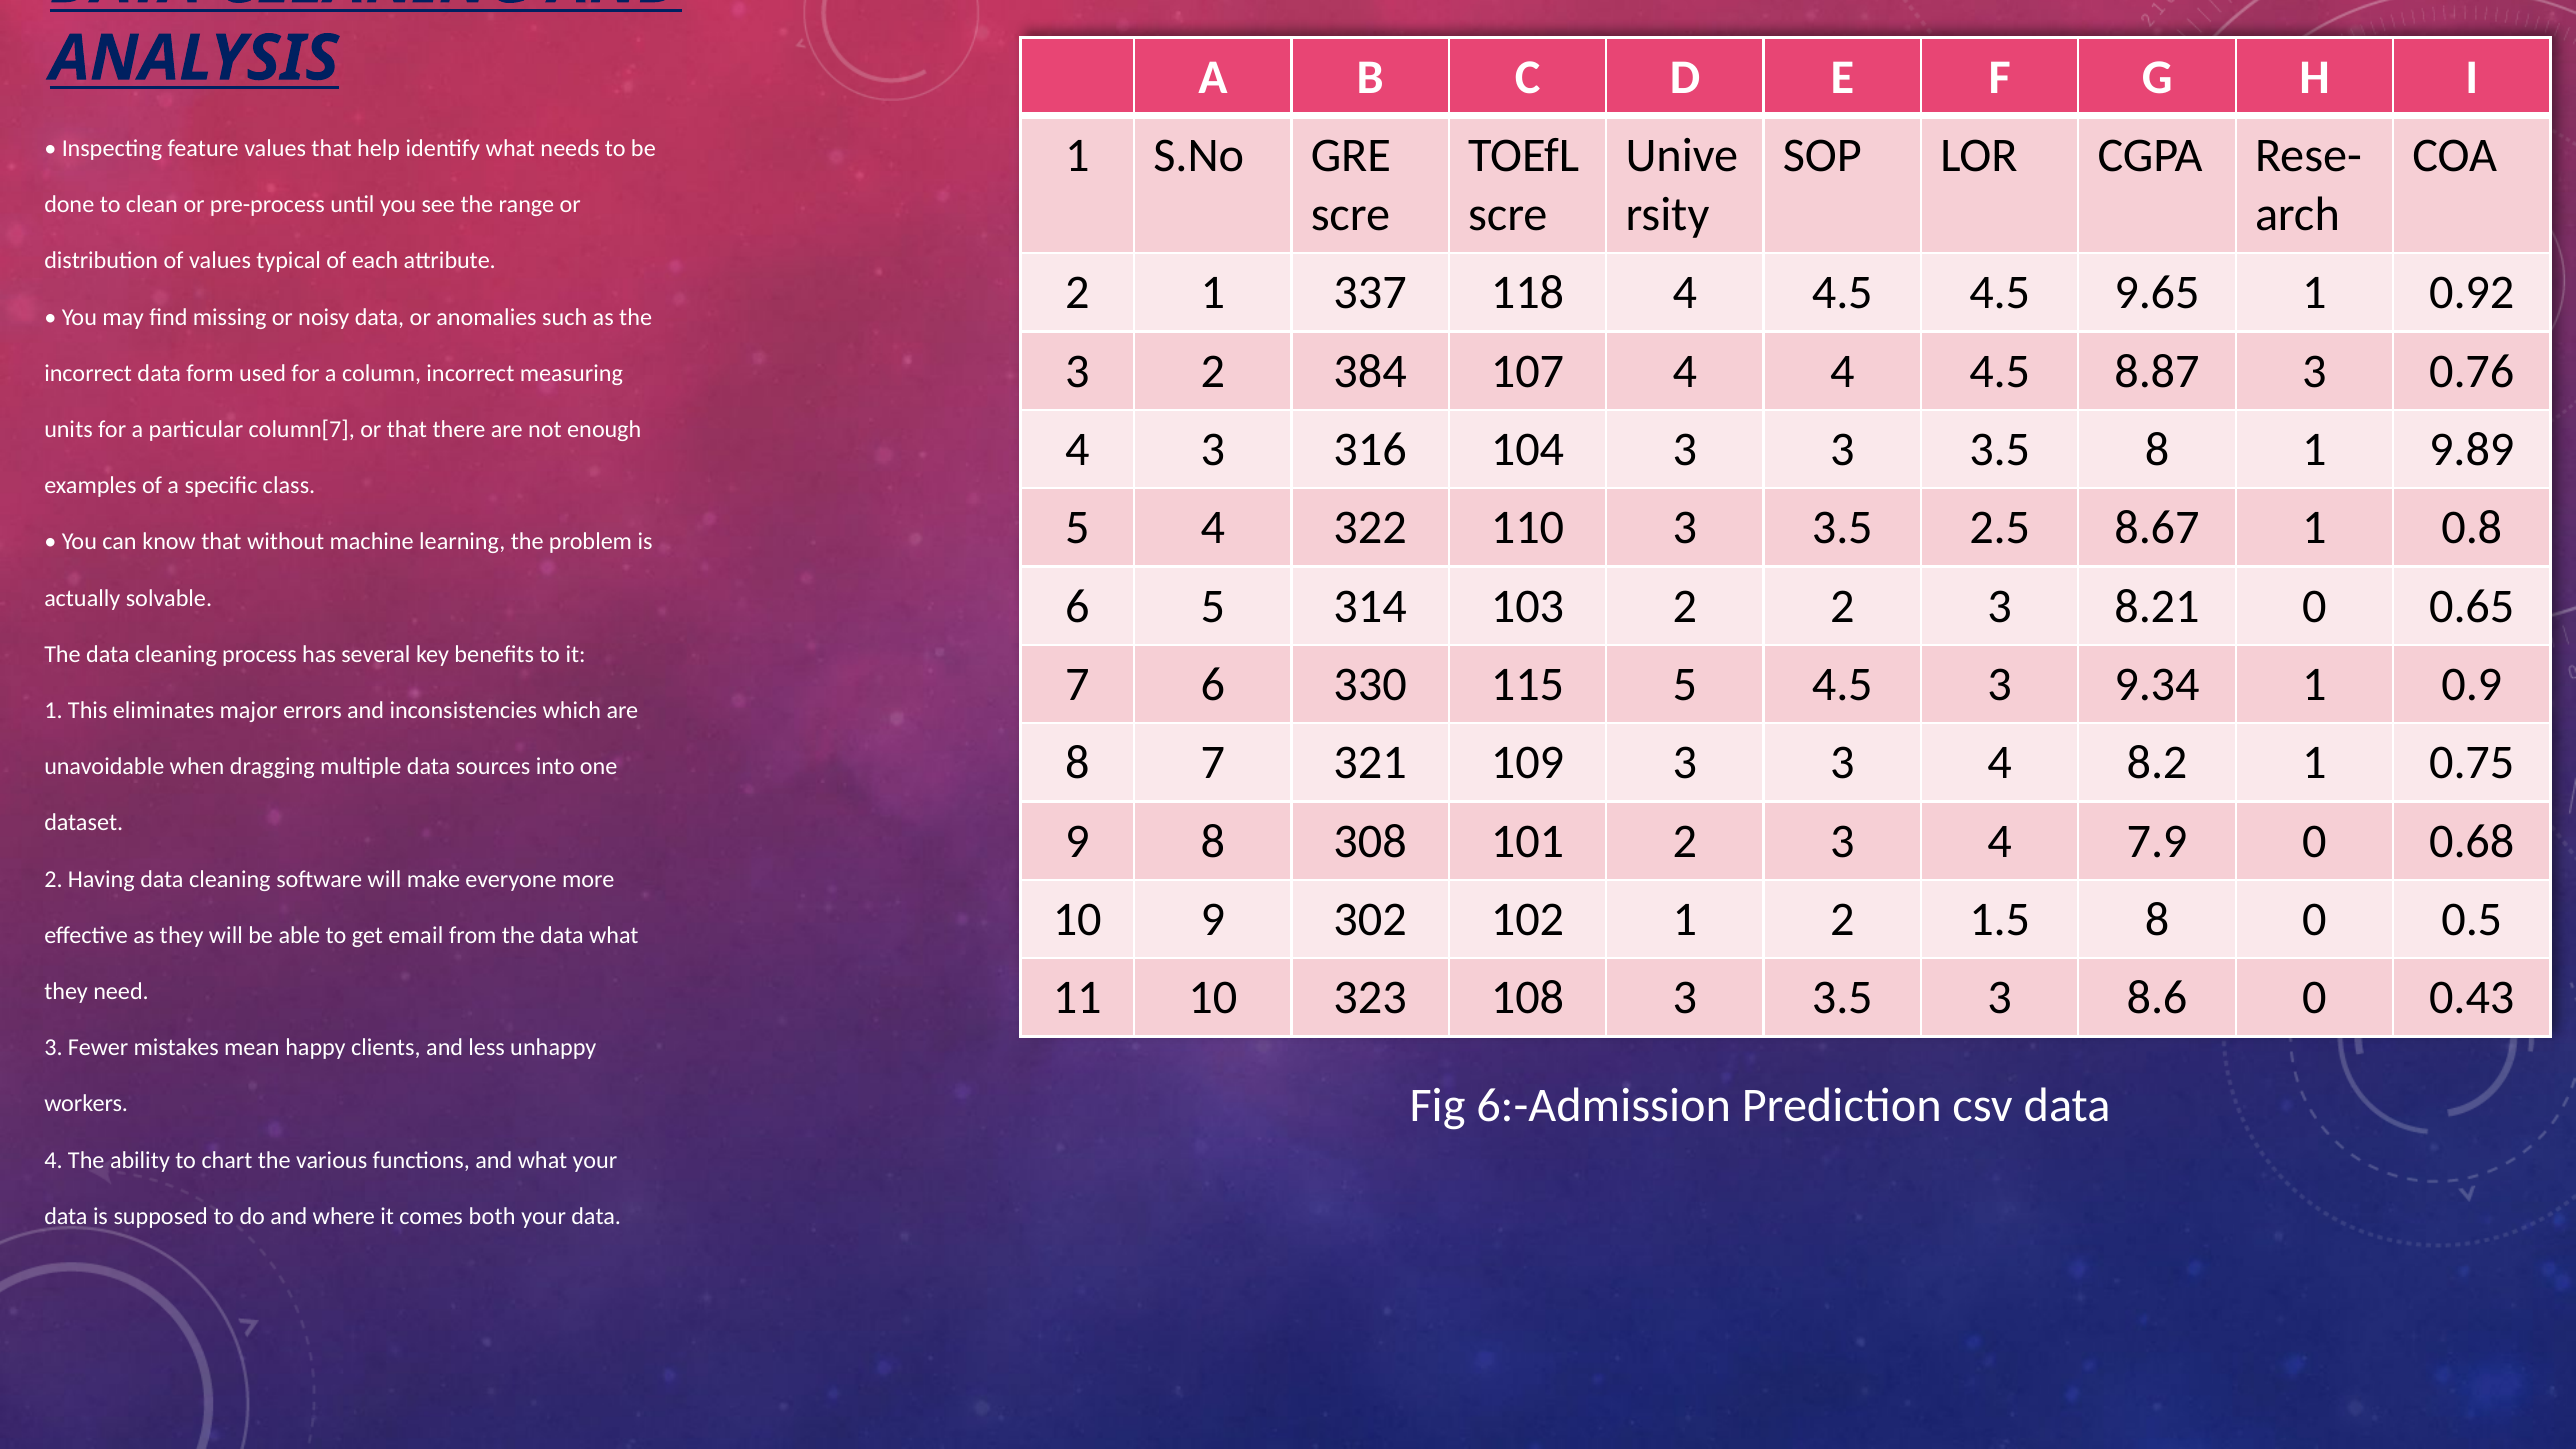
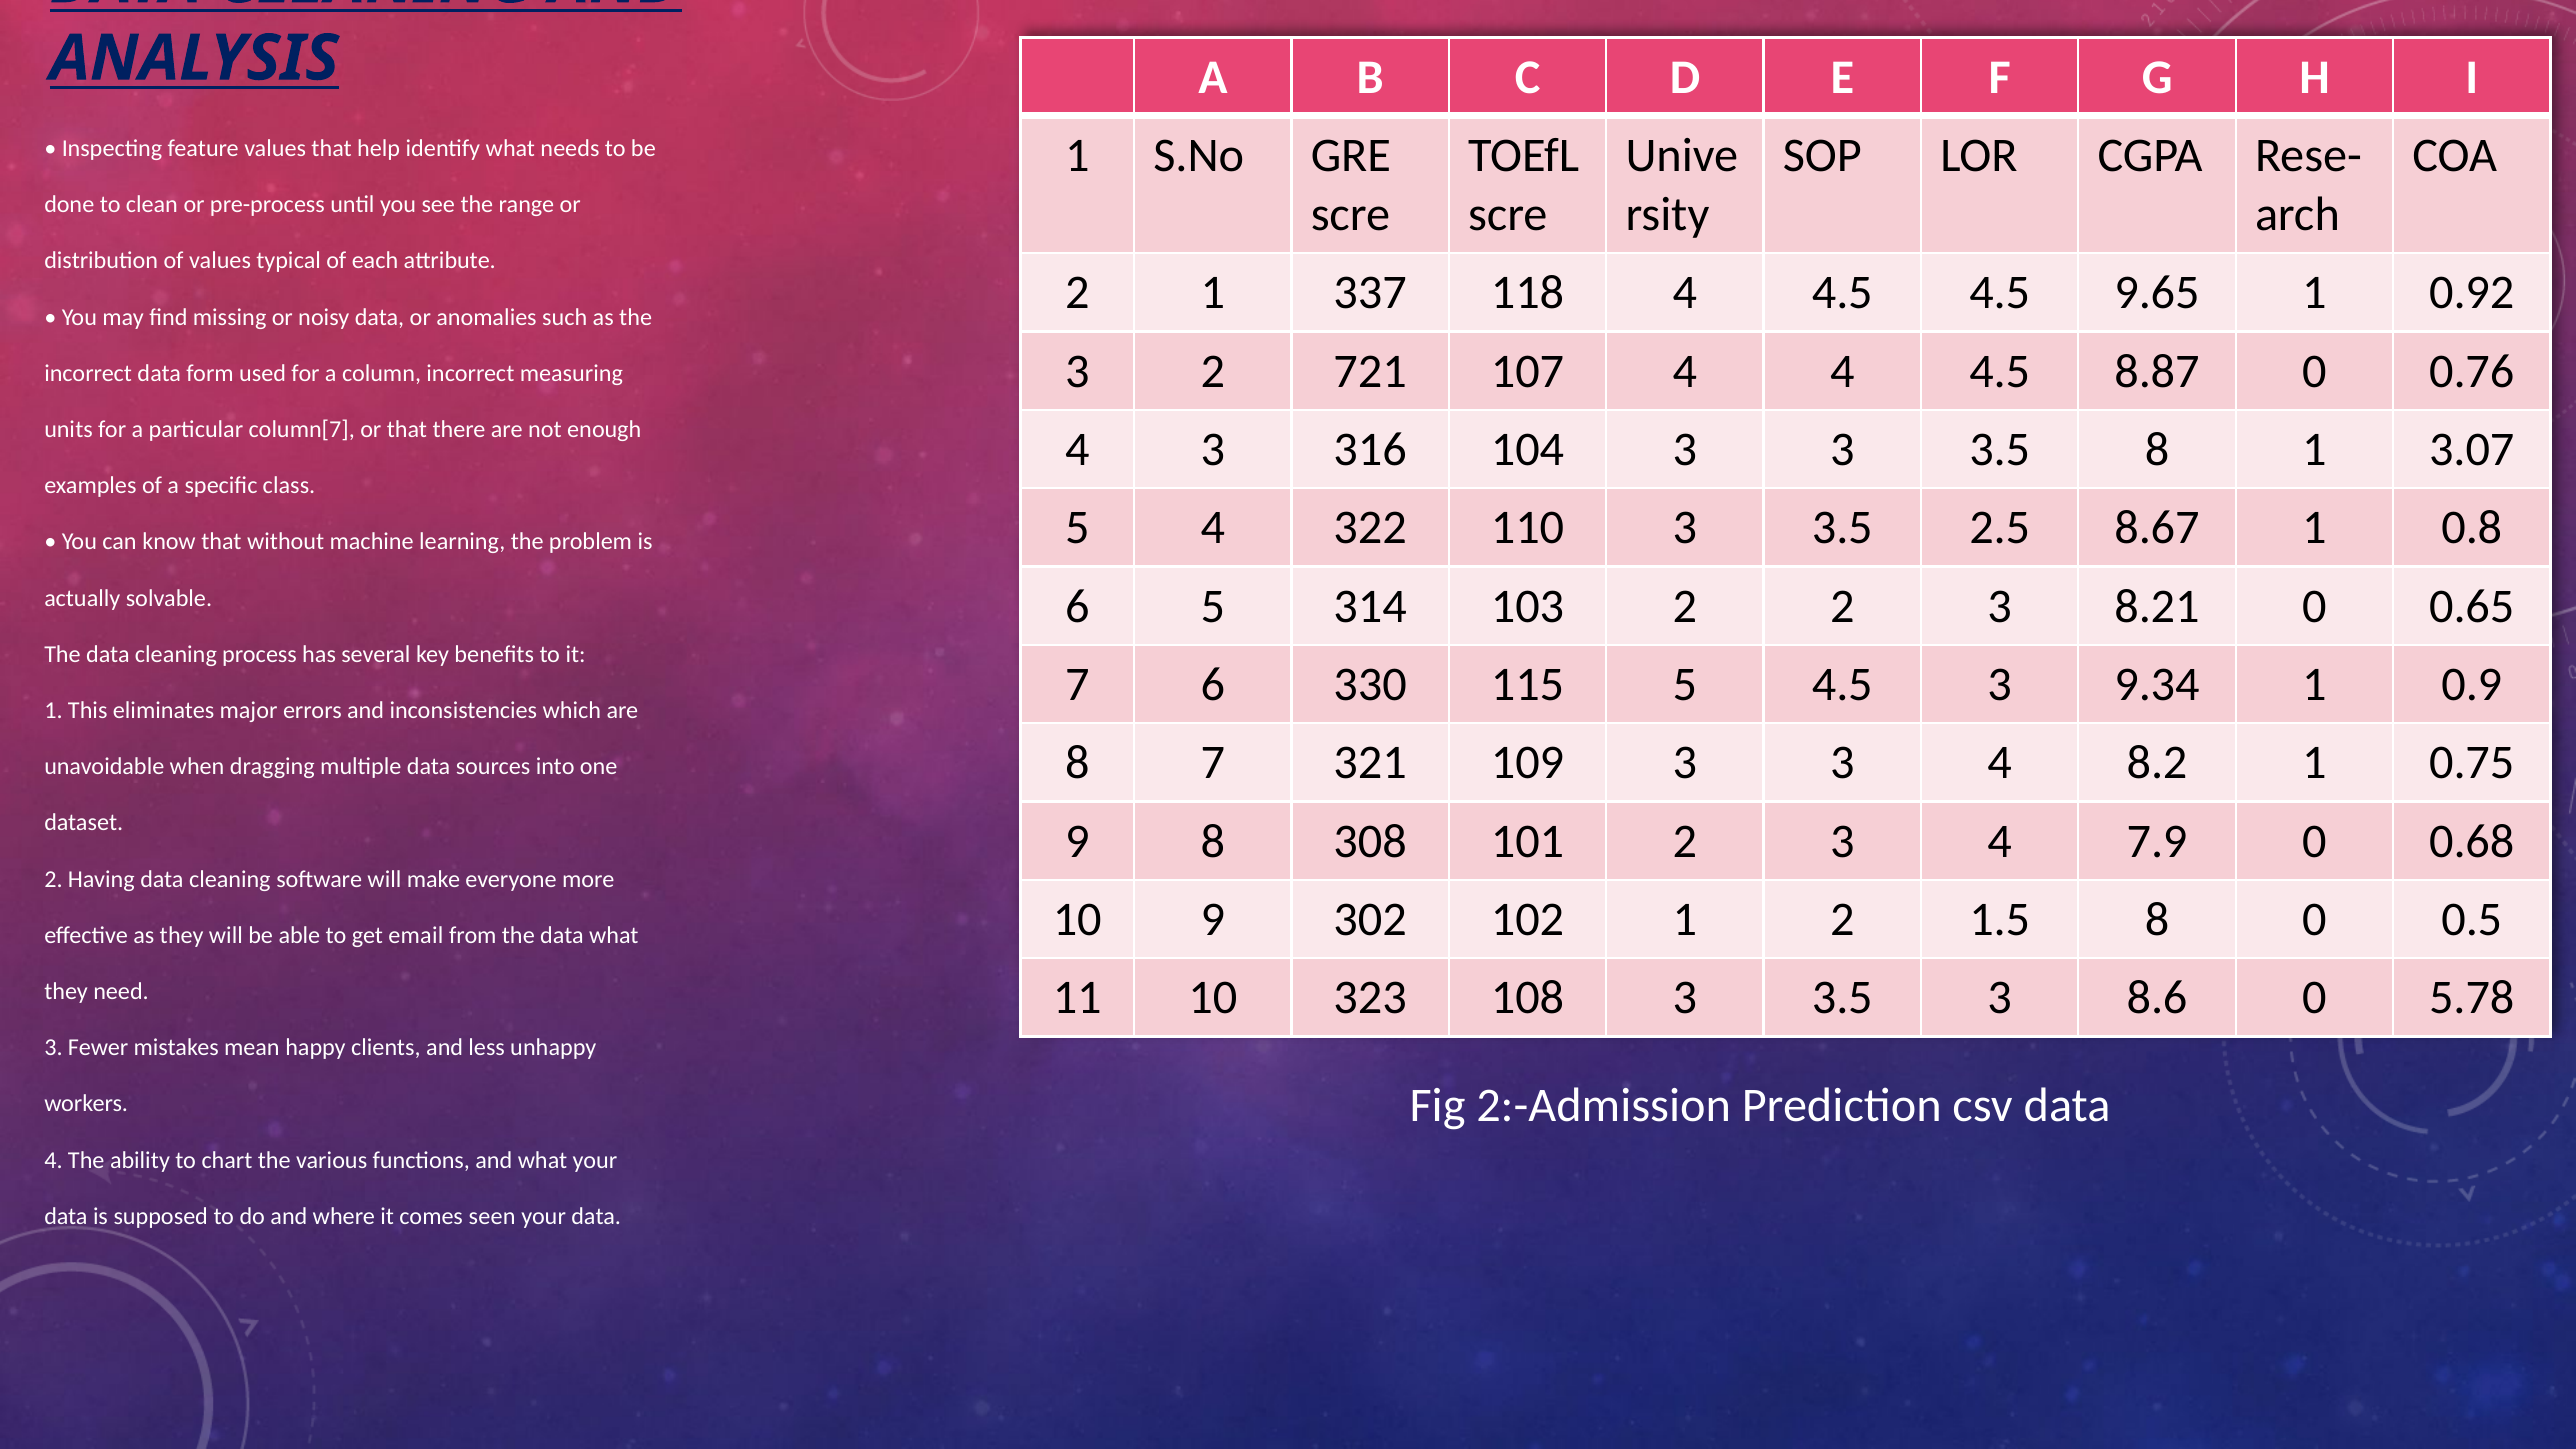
384: 384 -> 721 (1370, 371)
8.87 3: 3 -> 0 (2314, 371)
9.89: 9.89 -> 3.07 (2472, 450)
0.43: 0.43 -> 5.78 (2472, 998)
6:-Admission: 6:-Admission -> 2:-Admission (1604, 1105)
both: both -> seen (492, 1216)
